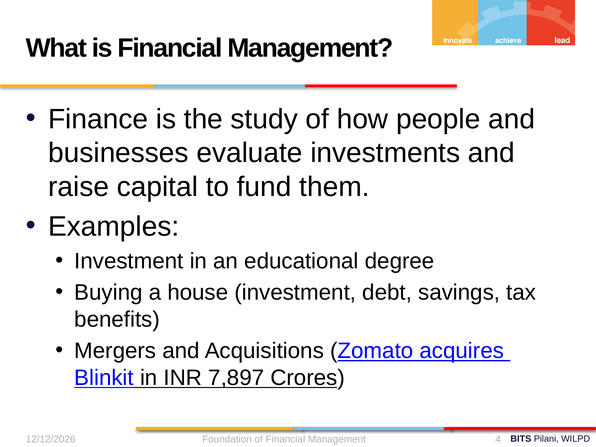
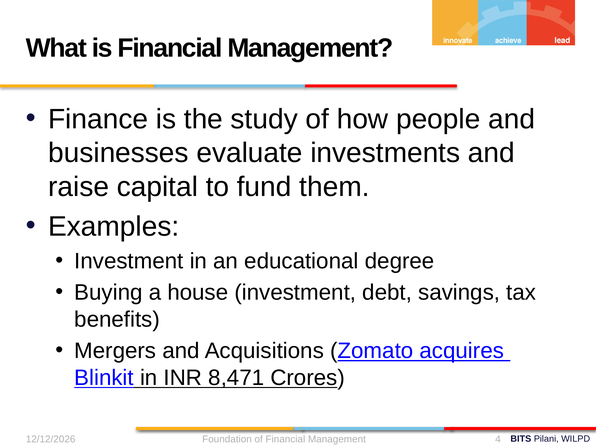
7,897: 7,897 -> 8,471 (236, 378)
